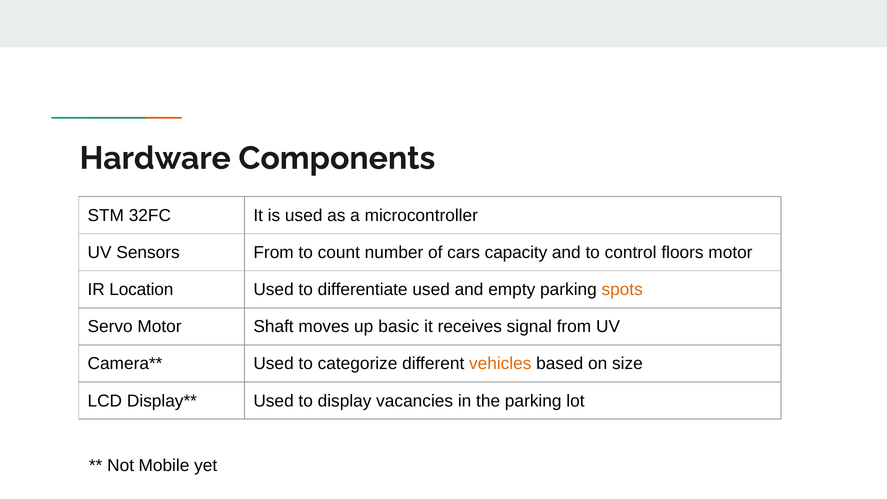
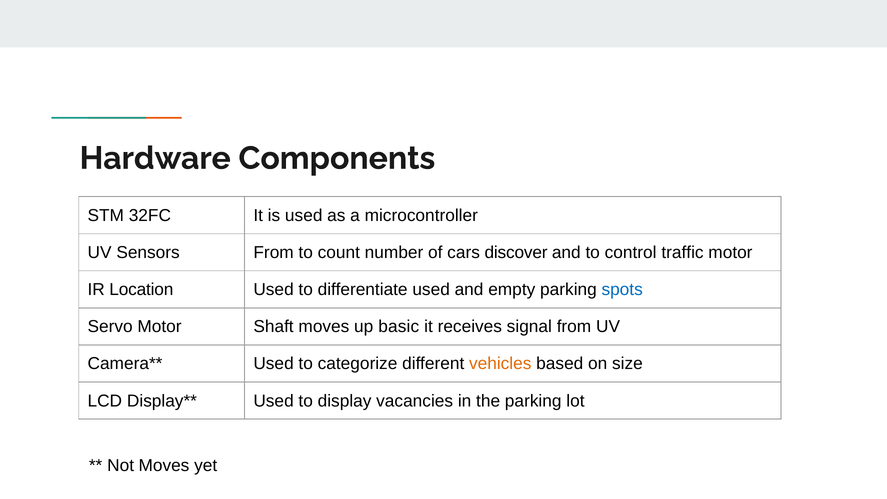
capacity: capacity -> discover (516, 252)
floors: floors -> traffic (682, 252)
spots colour: orange -> blue (622, 290)
Not Mobile: Mobile -> Moves (164, 465)
